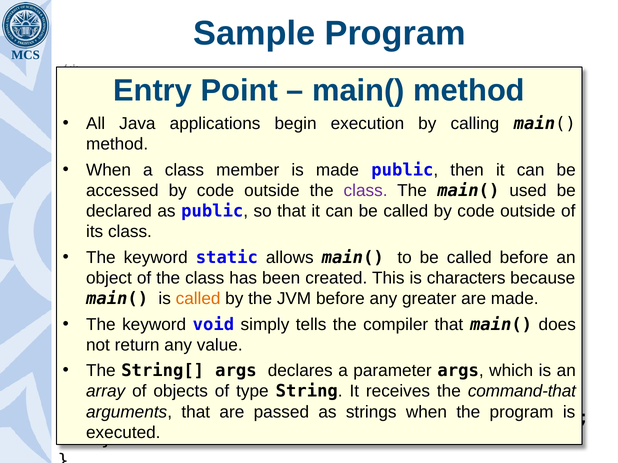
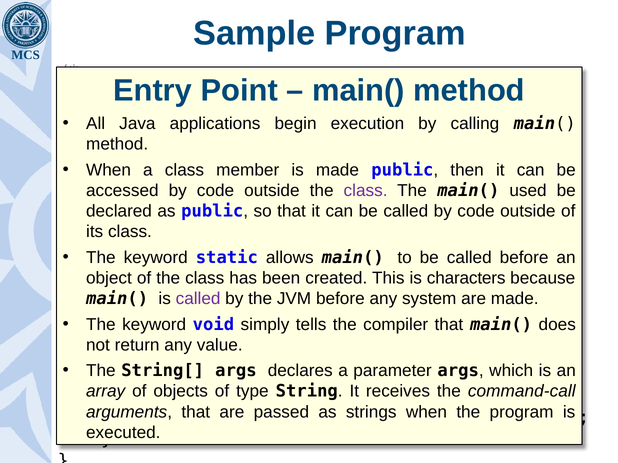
called colour: orange -> purple (198, 299)
greater: greater -> system (429, 299)
command-that: command-that -> command-call (522, 392)
